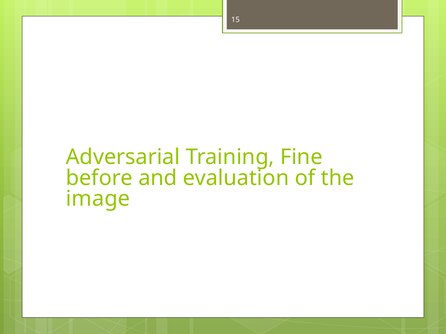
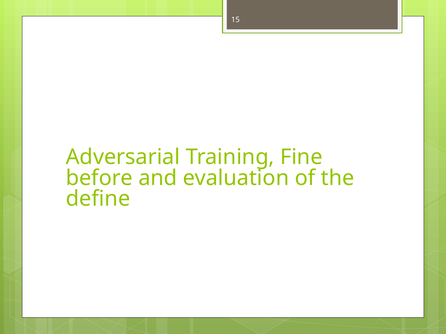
image: image -> define (98, 199)
